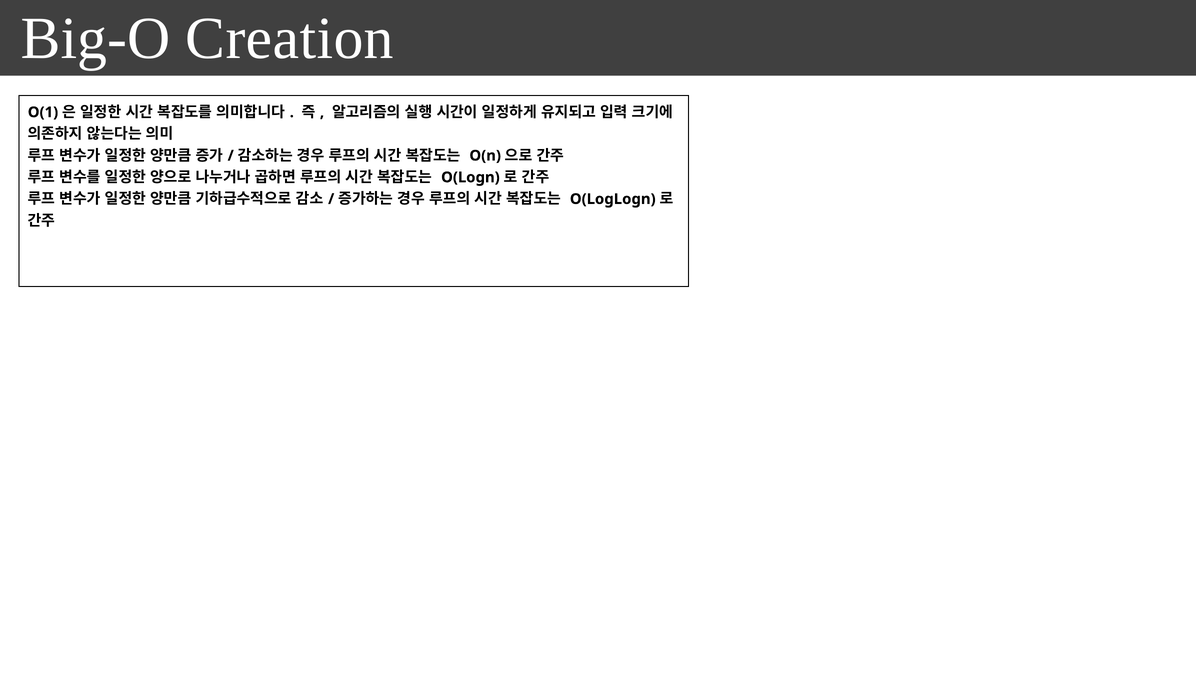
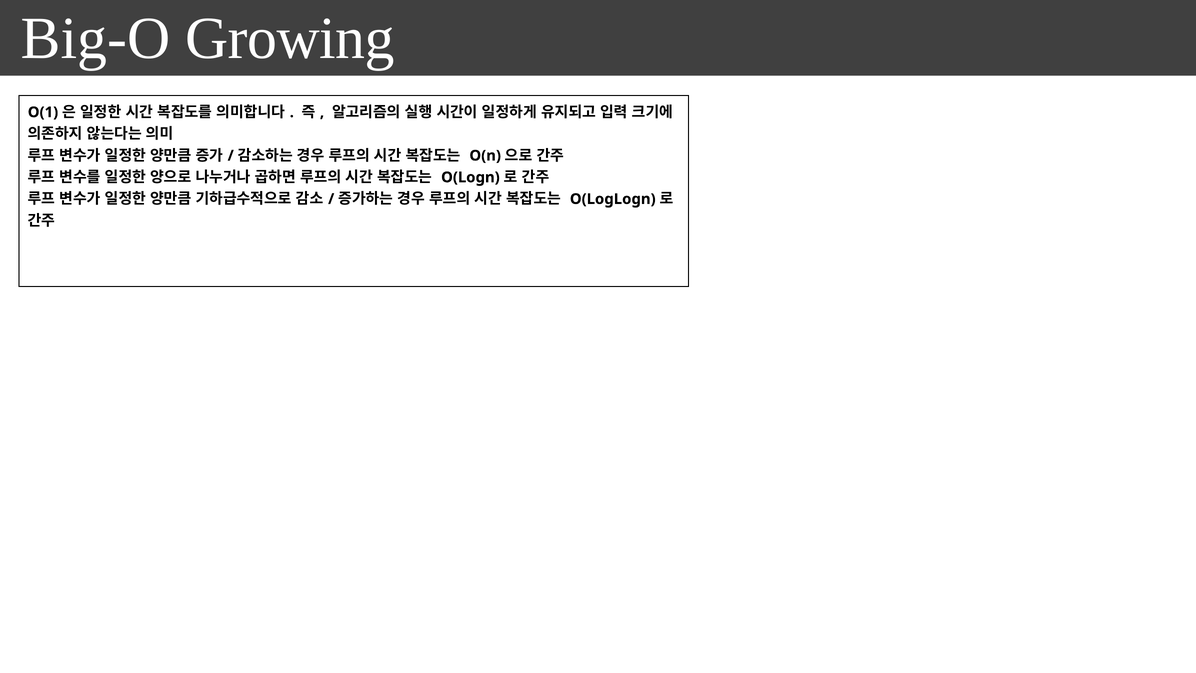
Creation: Creation -> Growing (290, 39)
